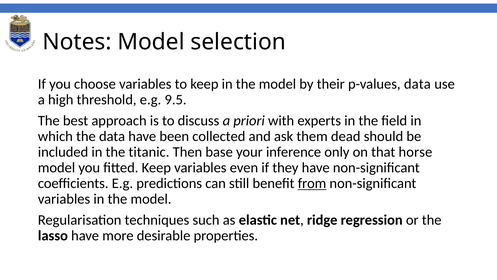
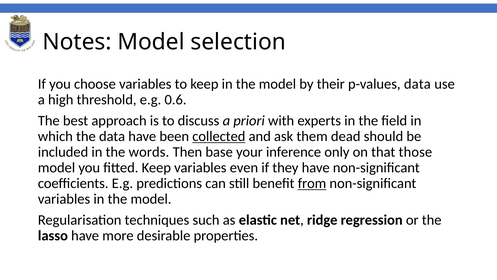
9.5: 9.5 -> 0.6 (176, 100)
collected underline: none -> present (219, 136)
titanic: titanic -> words (149, 152)
horse: horse -> those (415, 152)
